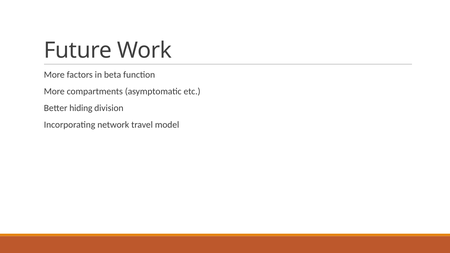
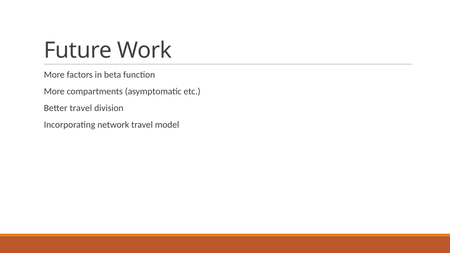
Better hiding: hiding -> travel (81, 108)
